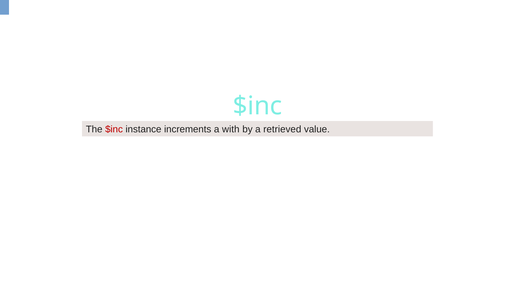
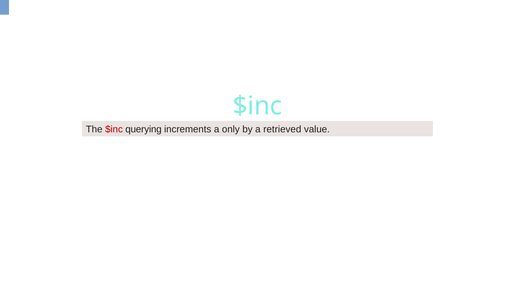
instance: instance -> querying (144, 129)
with: with -> only (231, 129)
